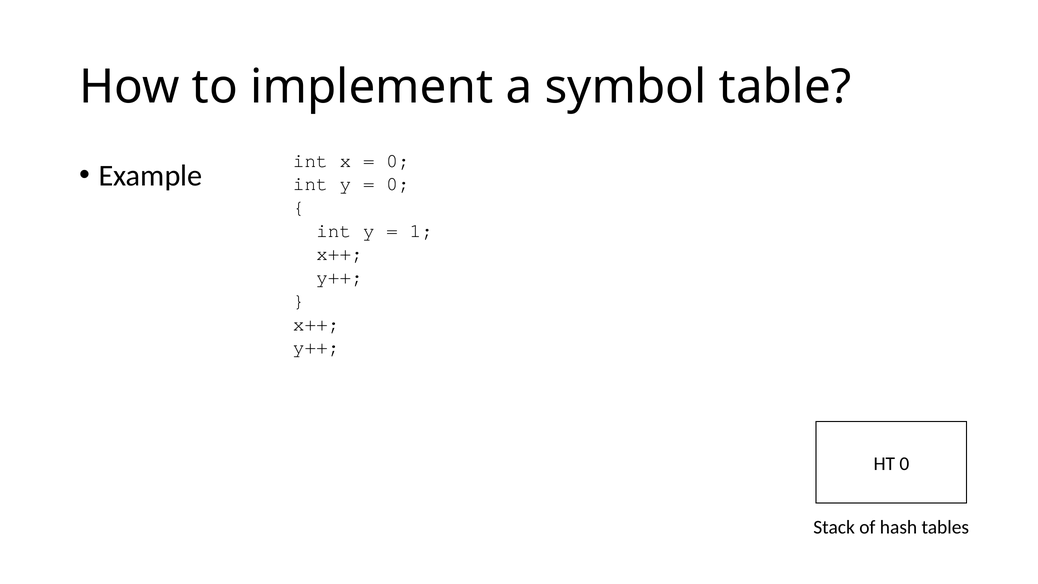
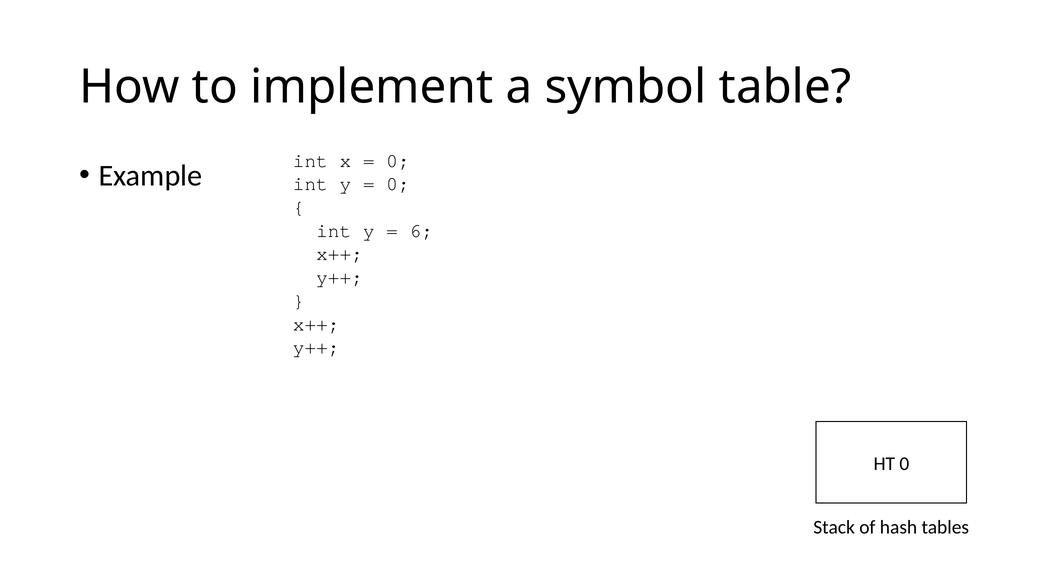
1: 1 -> 6 (421, 231)
